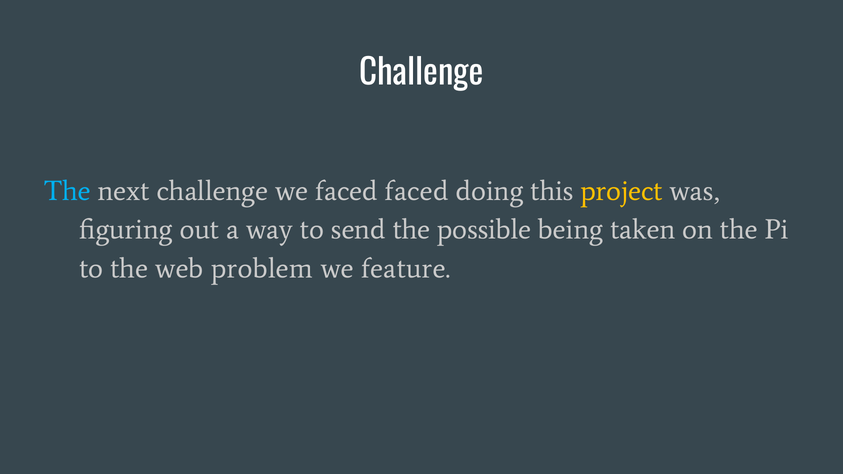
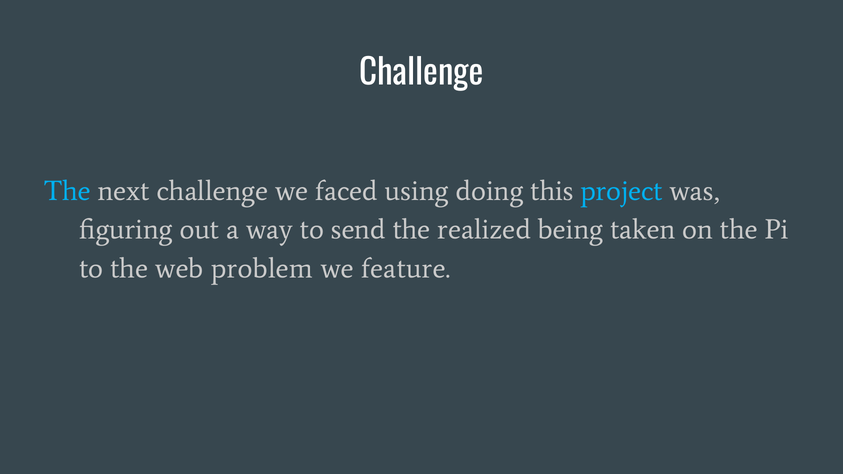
faced faced: faced -> using (417, 191)
project colour: yellow -> light blue (622, 191)
possible: possible -> realized (484, 230)
